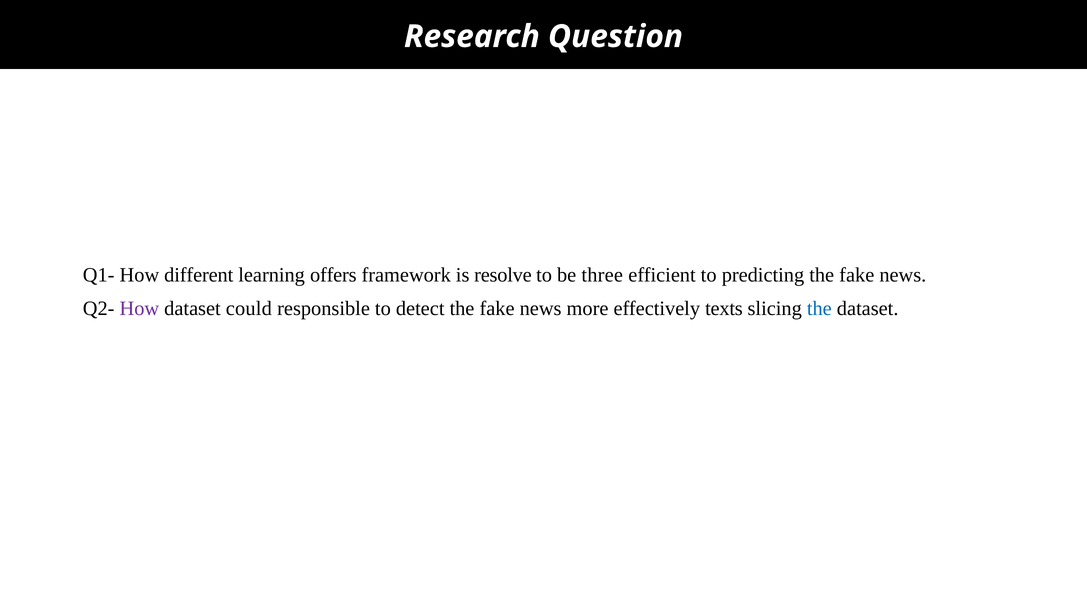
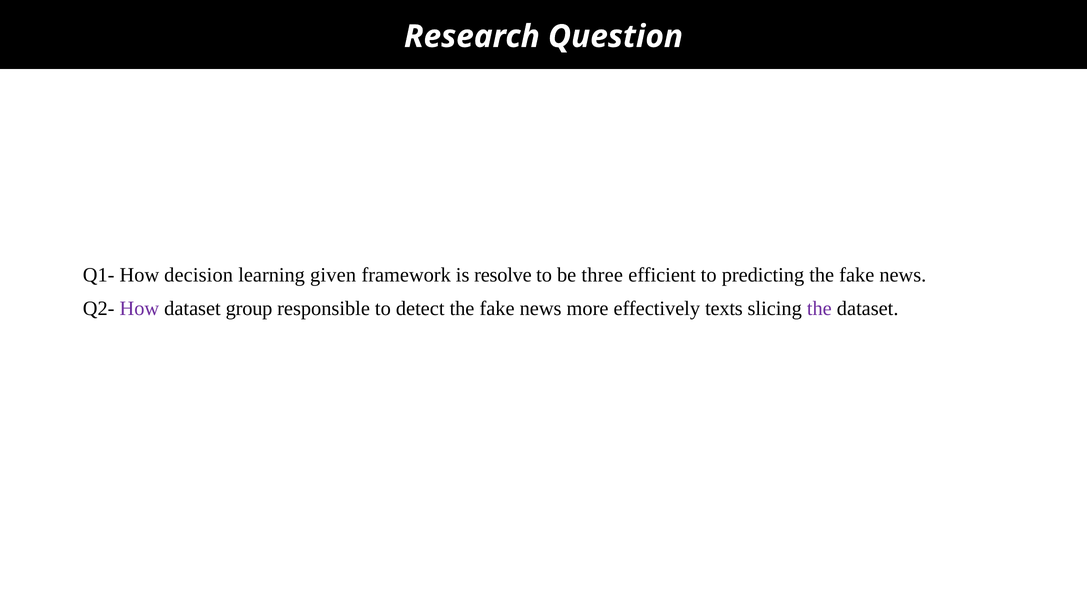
different: different -> decision (199, 275)
offers: offers -> given (333, 275)
could: could -> group (249, 308)
the colour: blue -> purple (819, 308)
